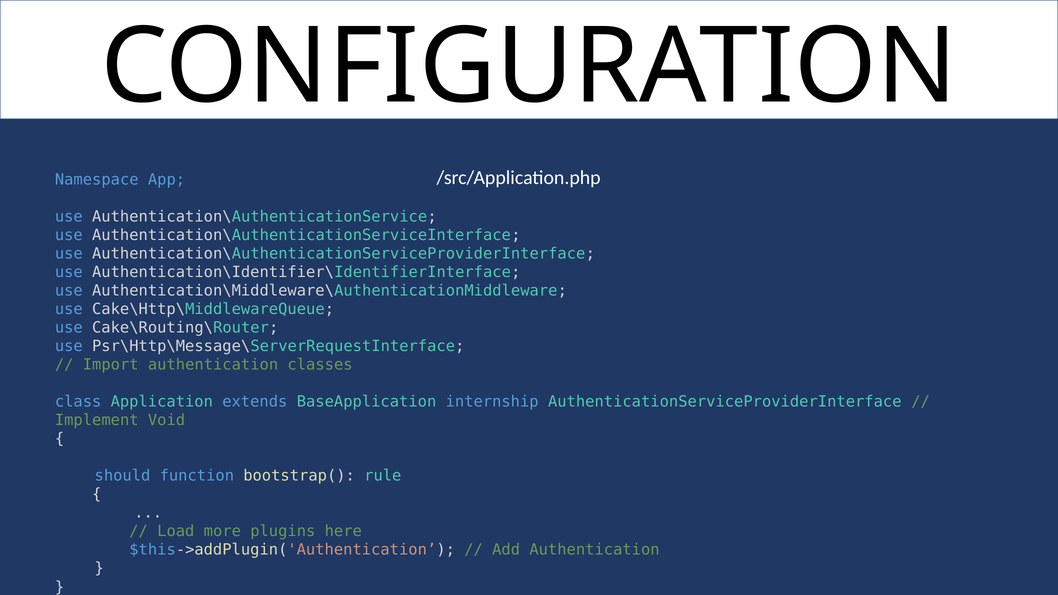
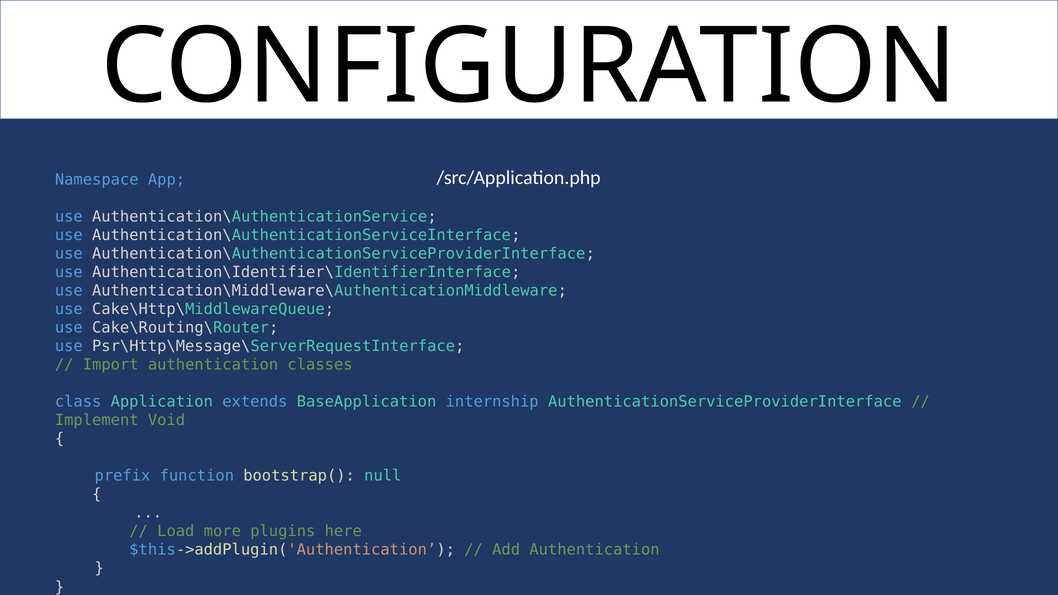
should: should -> prefix (122, 476)
rule: rule -> null (383, 476)
